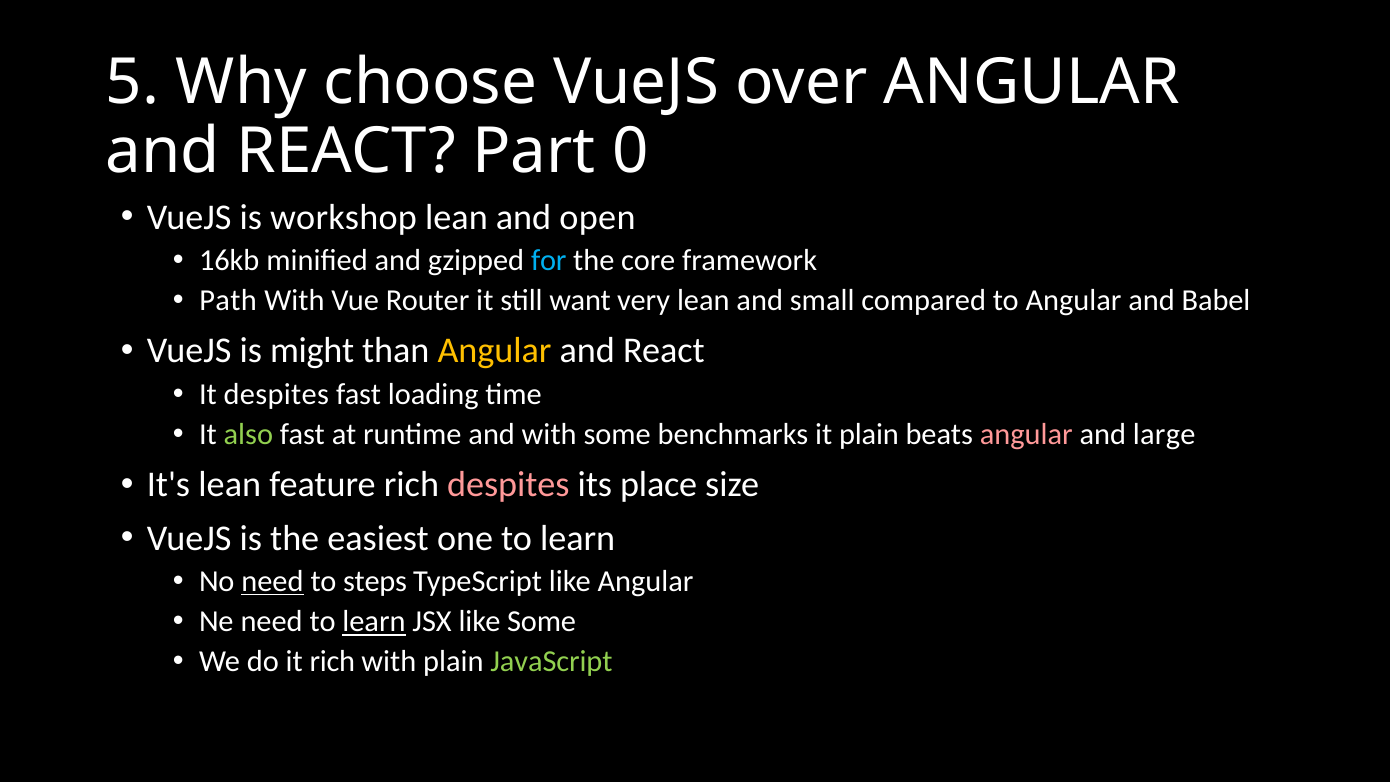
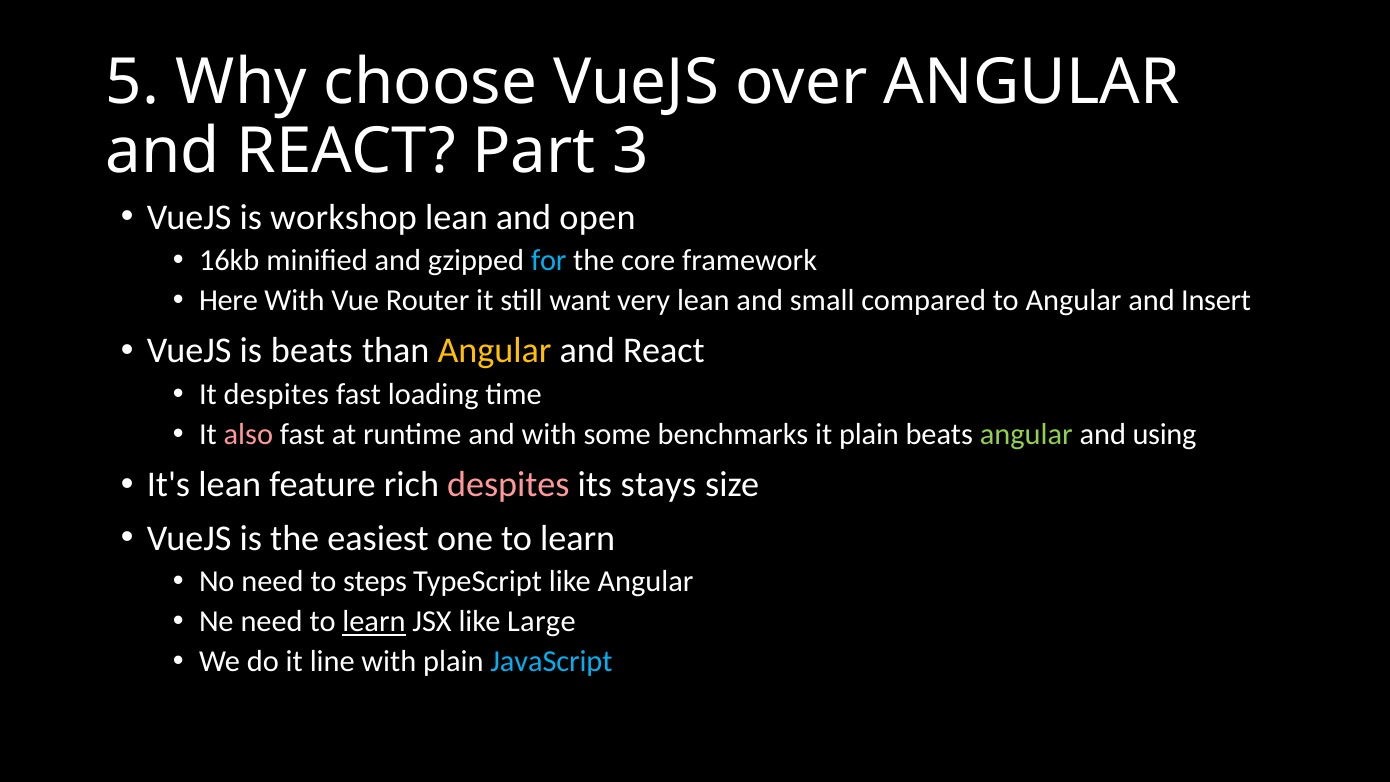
0: 0 -> 3 (631, 151)
Path: Path -> Here (228, 301)
Babel: Babel -> Insert (1216, 301)
is might: might -> beats (312, 351)
also colour: light green -> pink (248, 434)
angular colour: pink -> light green (1026, 434)
large: large -> using (1164, 434)
place: place -> stays (658, 485)
need underline: present -> none (272, 581)
like Some: Some -> Large (541, 621)
it rich: rich -> line (332, 662)
JavaScript colour: light green -> light blue (551, 662)
